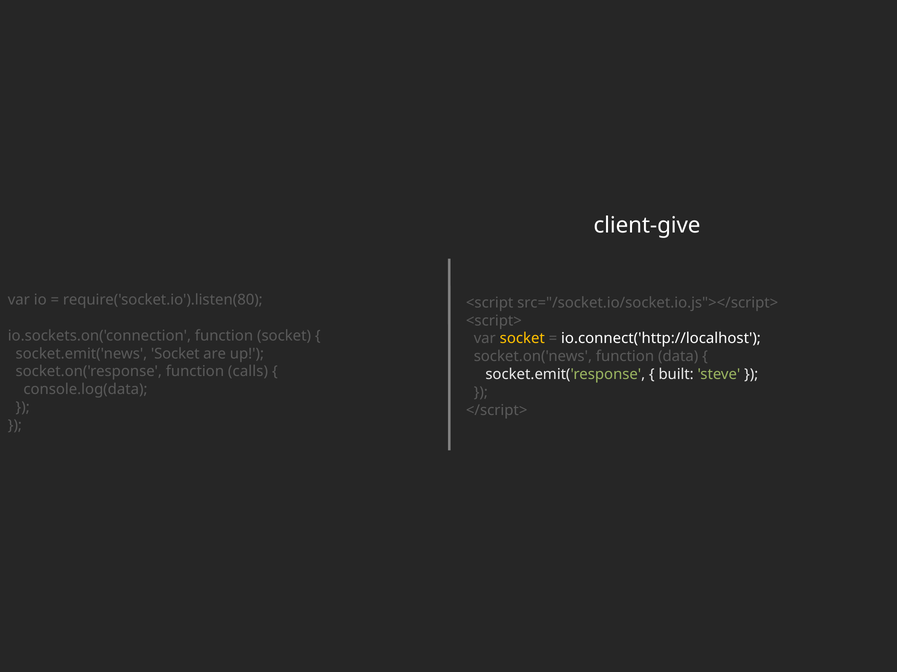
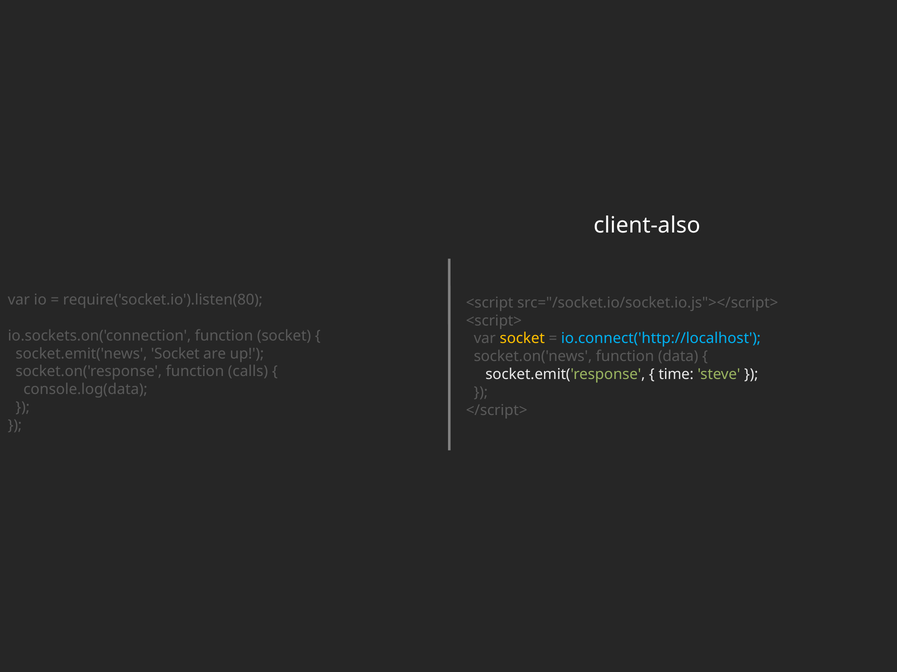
client-give: client-give -> client-also (647, 225)
io.connect('http://localhost colour: white -> light blue (661, 339)
built: built -> time (676, 375)
